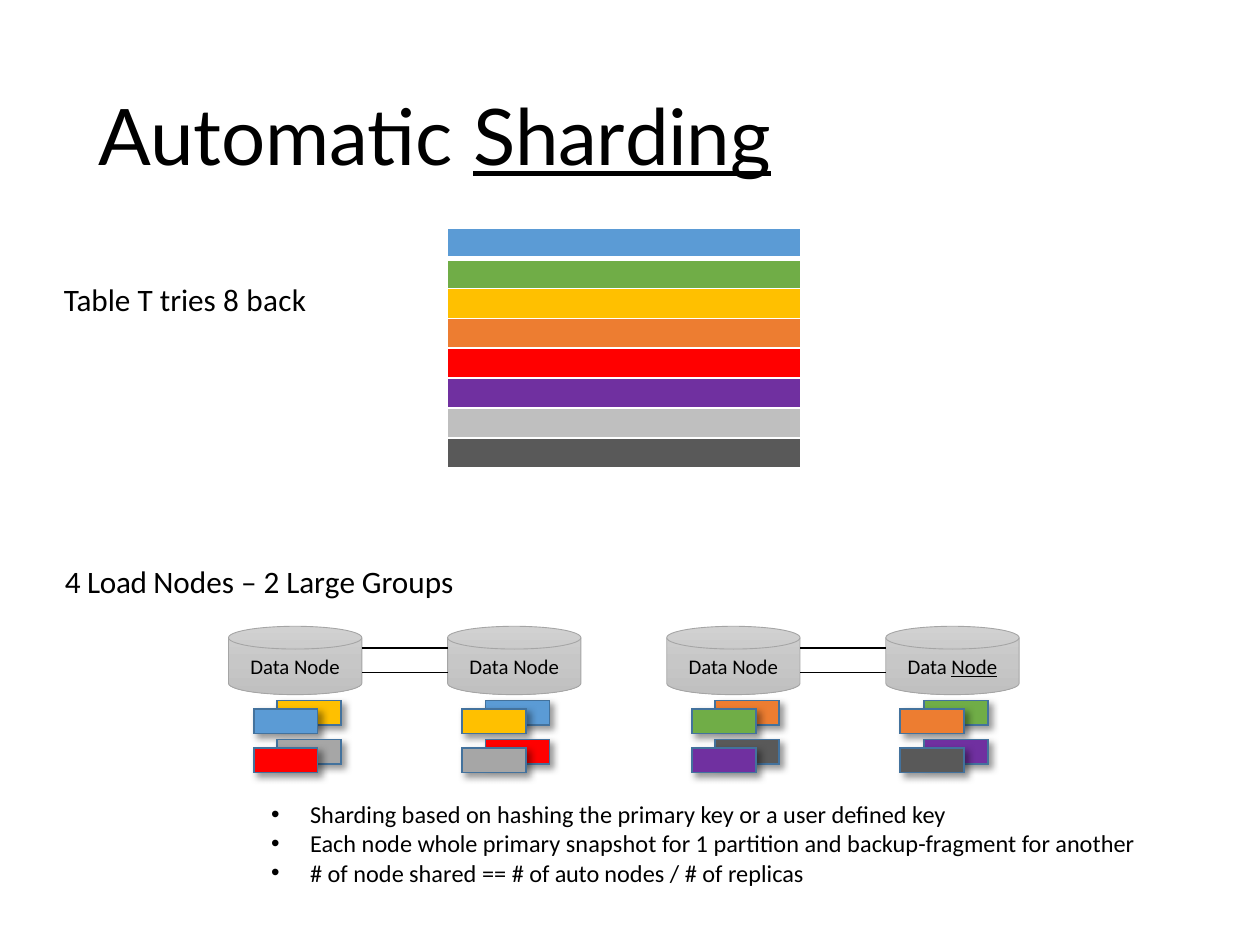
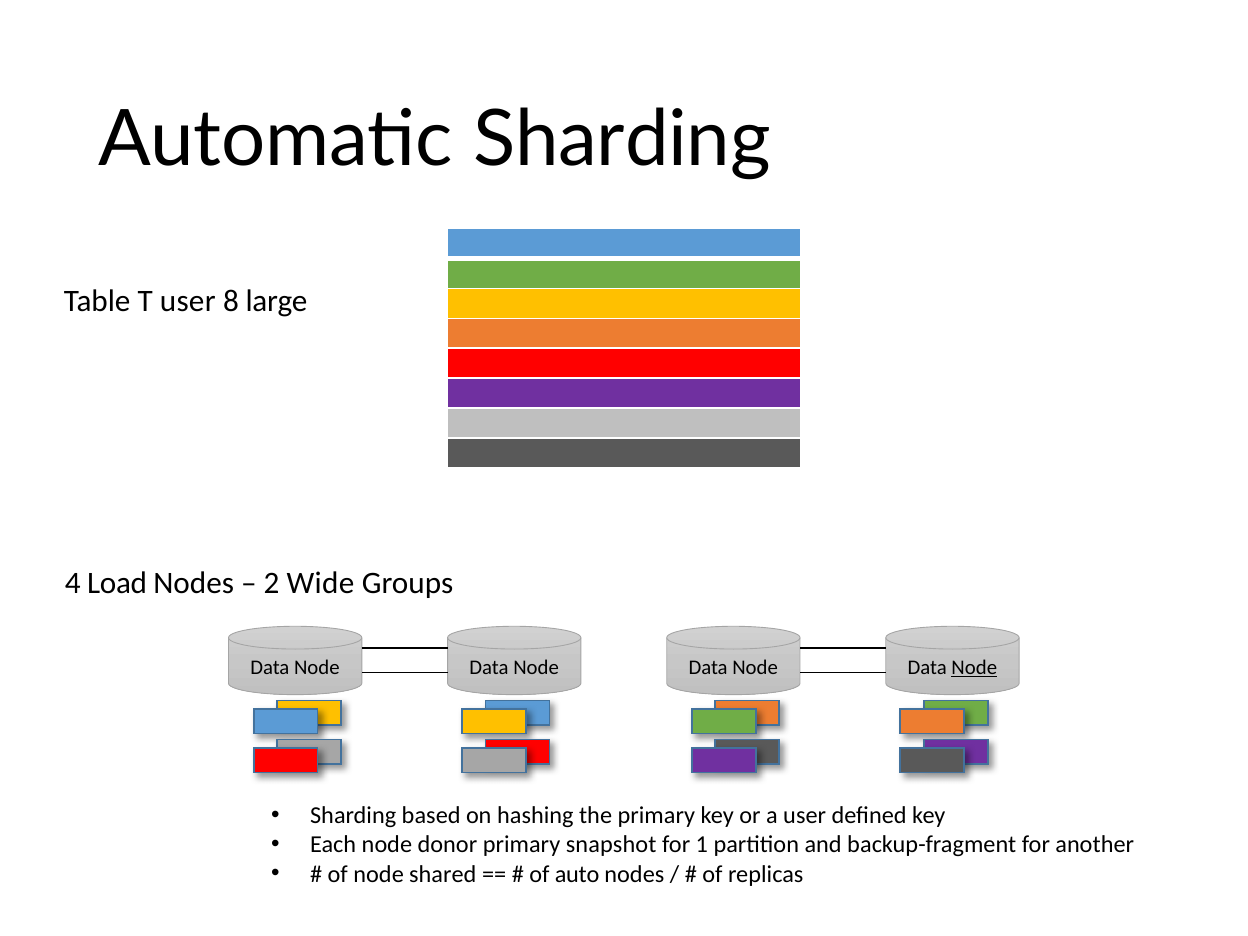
Sharding underline: present -> none (622, 140)
T tries: tries -> user (188, 301)
back: back -> large (276, 301)
Large: Large -> Wide (321, 583)
whole: whole -> donor (447, 845)
